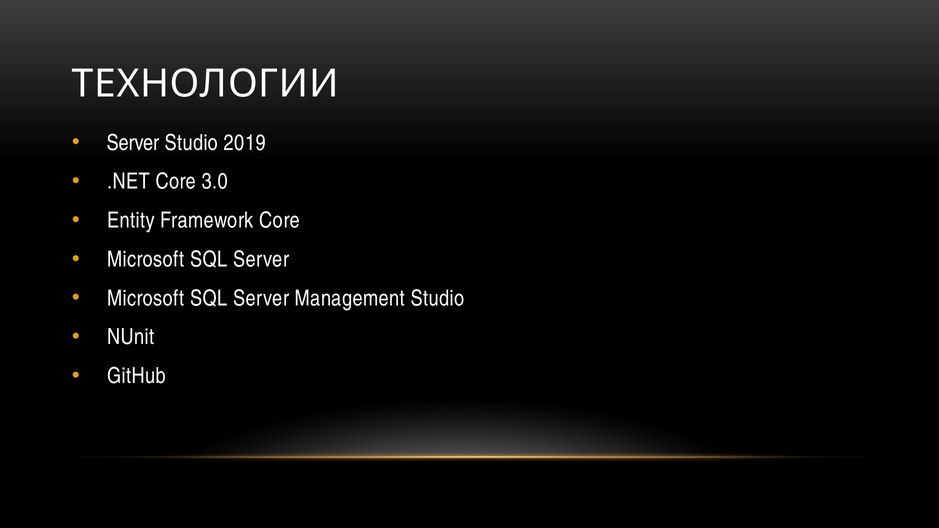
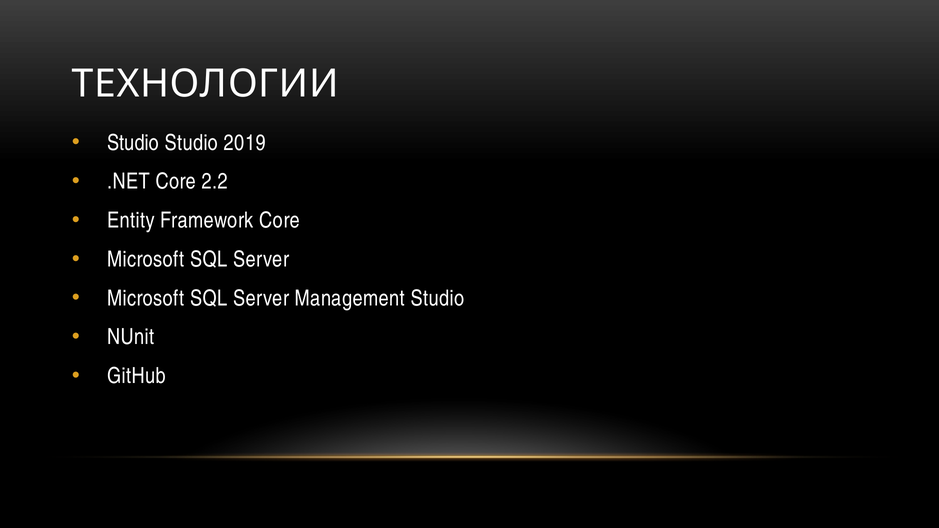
Server: Server -> Studio (133, 143)
3.0: 3.0 -> 2.2 (215, 182)
